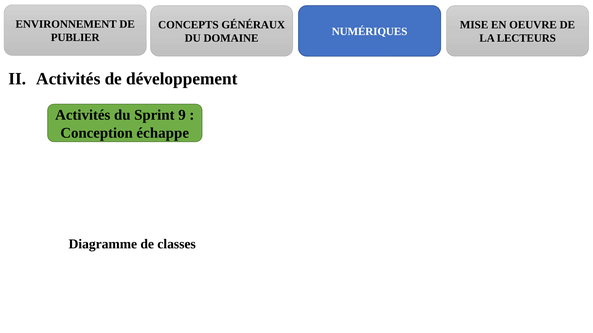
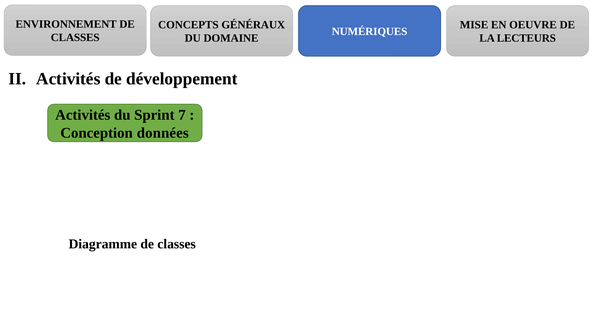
PUBLIER: PUBLIER -> CLASSES (75, 38)
9: 9 -> 7 (182, 115)
échappe: échappe -> données (163, 133)
